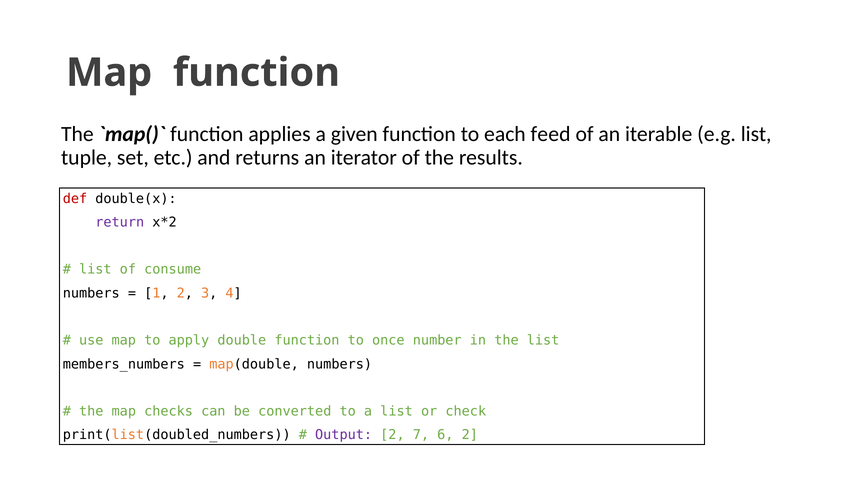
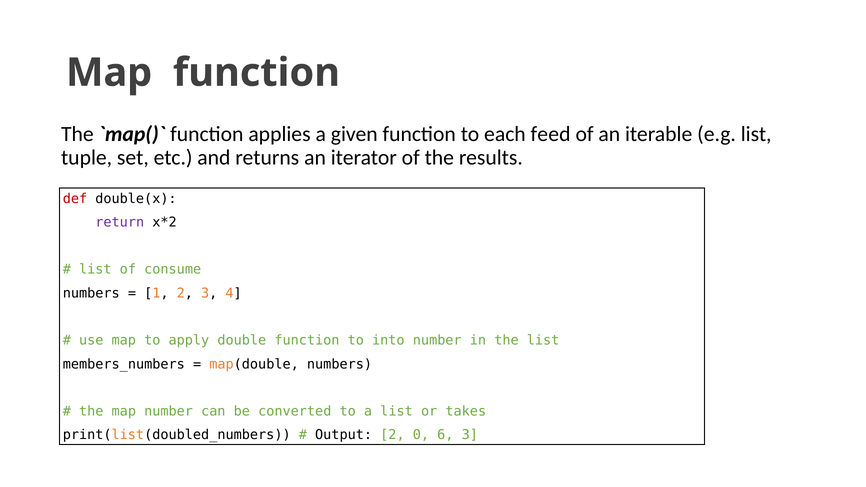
once: once -> into (388, 340)
map checks: checks -> number (169, 411)
check: check -> takes (466, 411)
Output colour: purple -> black (344, 435)
7: 7 -> 0 (421, 435)
6 2: 2 -> 3 (470, 435)
